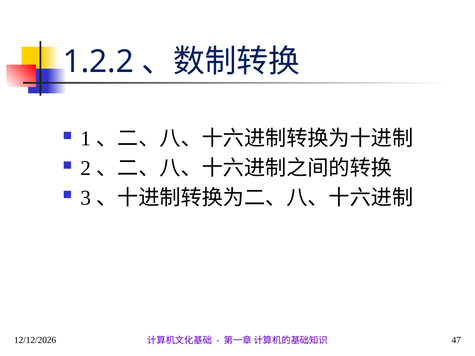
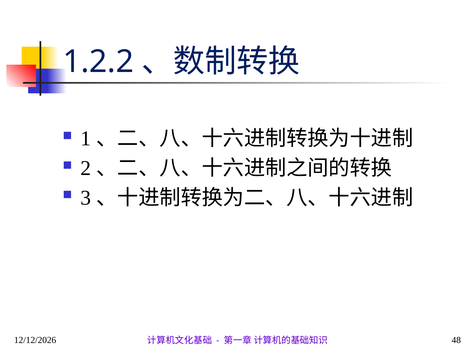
47: 47 -> 48 (456, 340)
